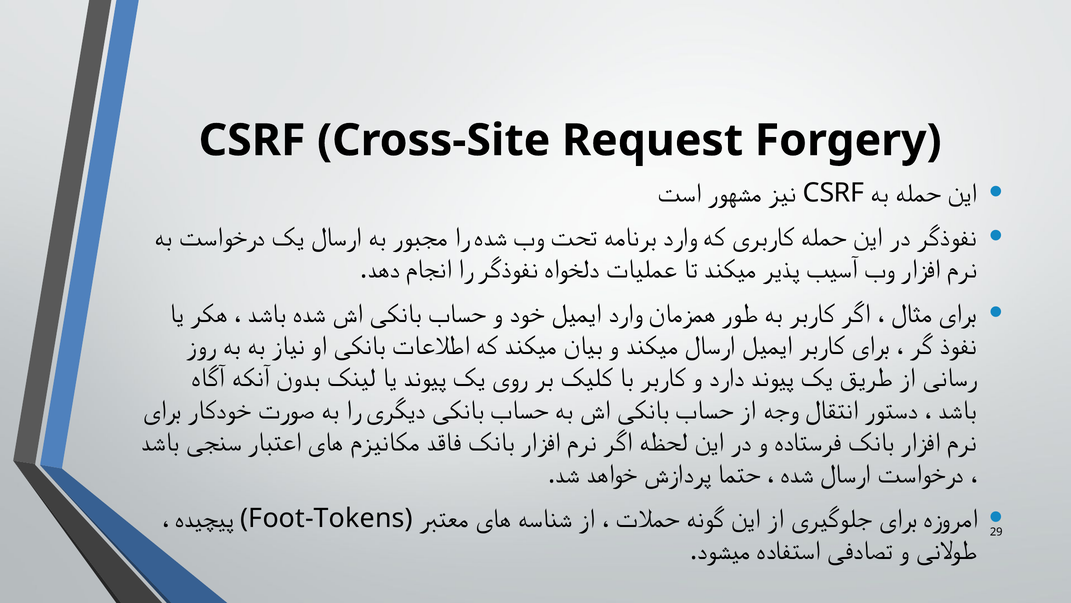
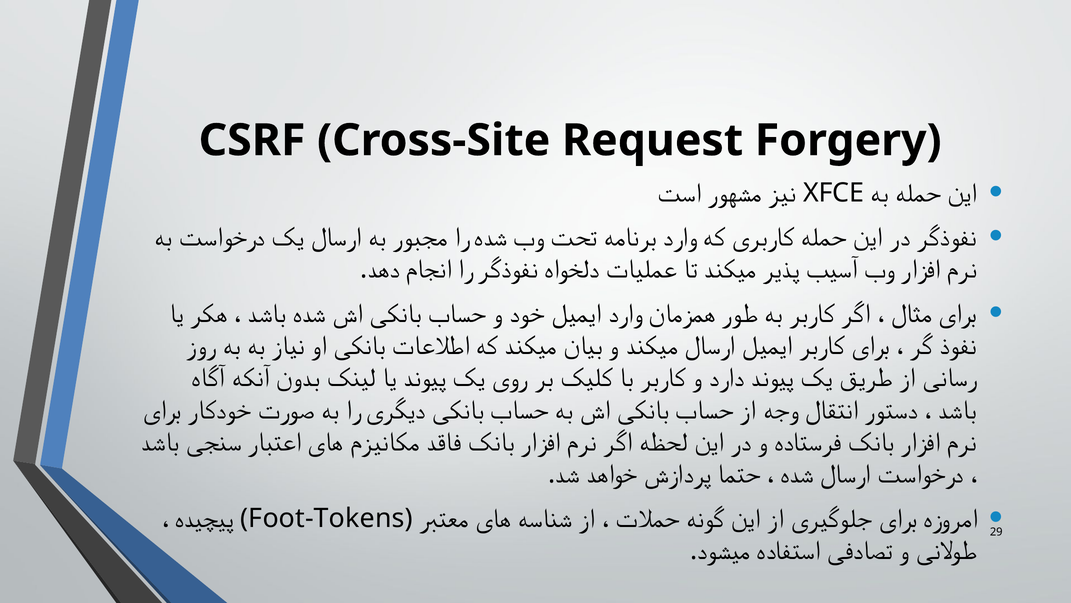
CSRF: CSRF -> XFCE (834, 192)
